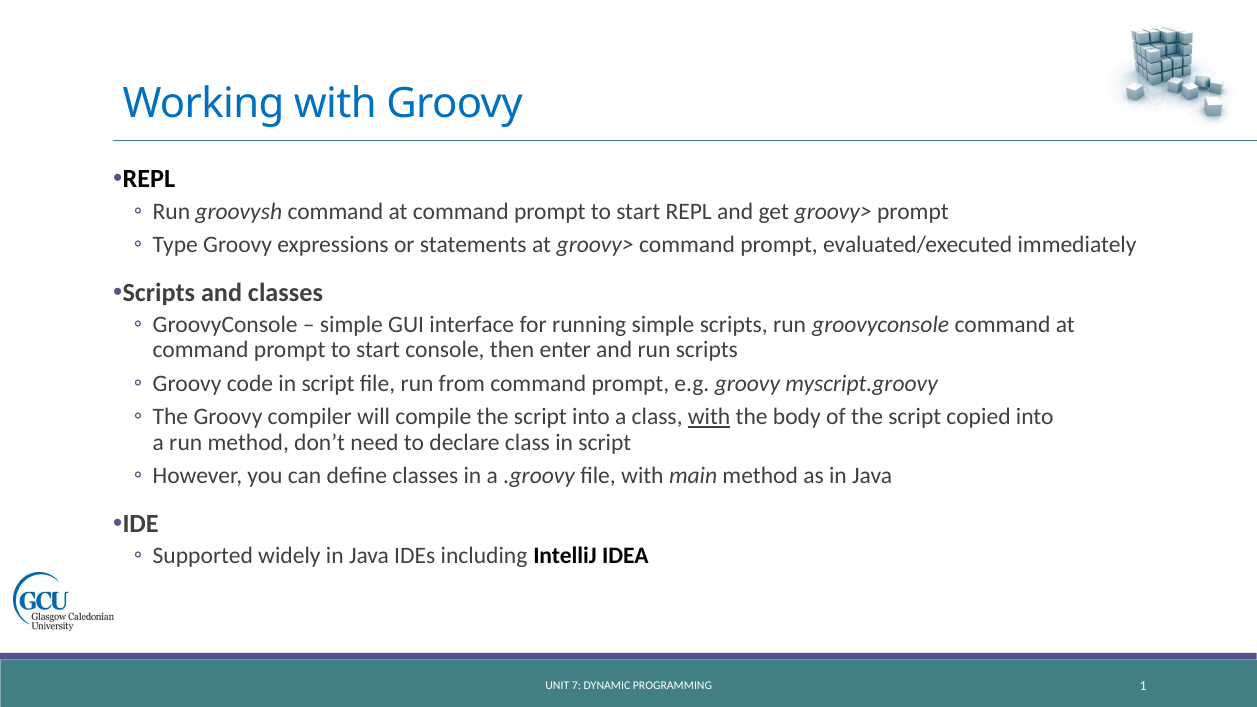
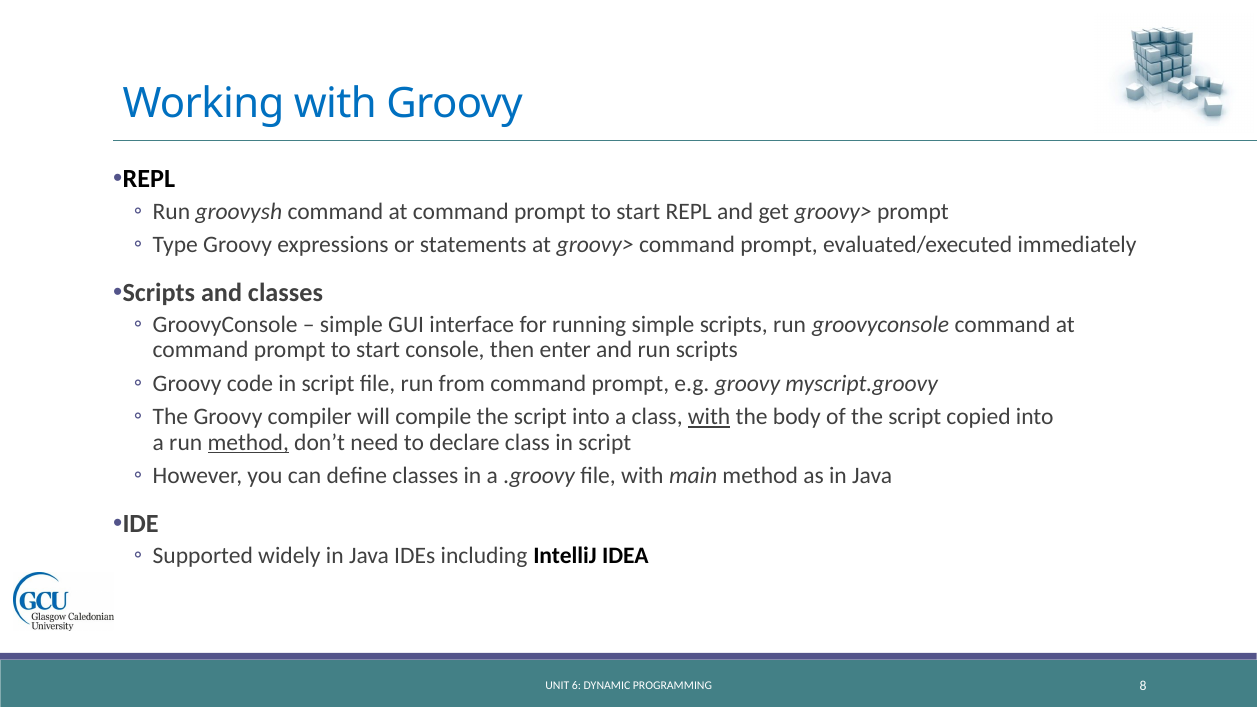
method underline: none -> present (248, 442)
7: 7 -> 6 (576, 686)
1: 1 -> 8 (1143, 686)
